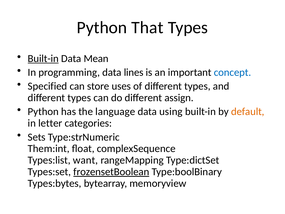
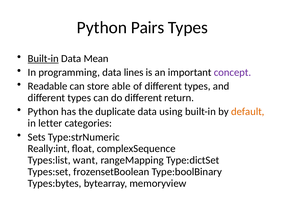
That: That -> Pairs (148, 28)
concept colour: blue -> purple (233, 72)
Specified: Specified -> Readable (48, 86)
uses: uses -> able (121, 86)
assign: assign -> return (179, 98)
language: language -> duplicate (115, 112)
Them:int: Them:int -> Really:int (49, 148)
frozensetBoolean underline: present -> none (111, 172)
